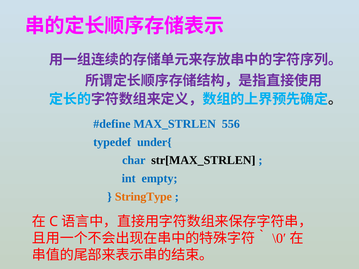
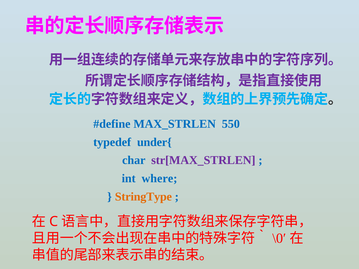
556: 556 -> 550 (231, 124)
str[MAX_STRLEN colour: black -> purple (203, 160)
empty: empty -> where (159, 179)
